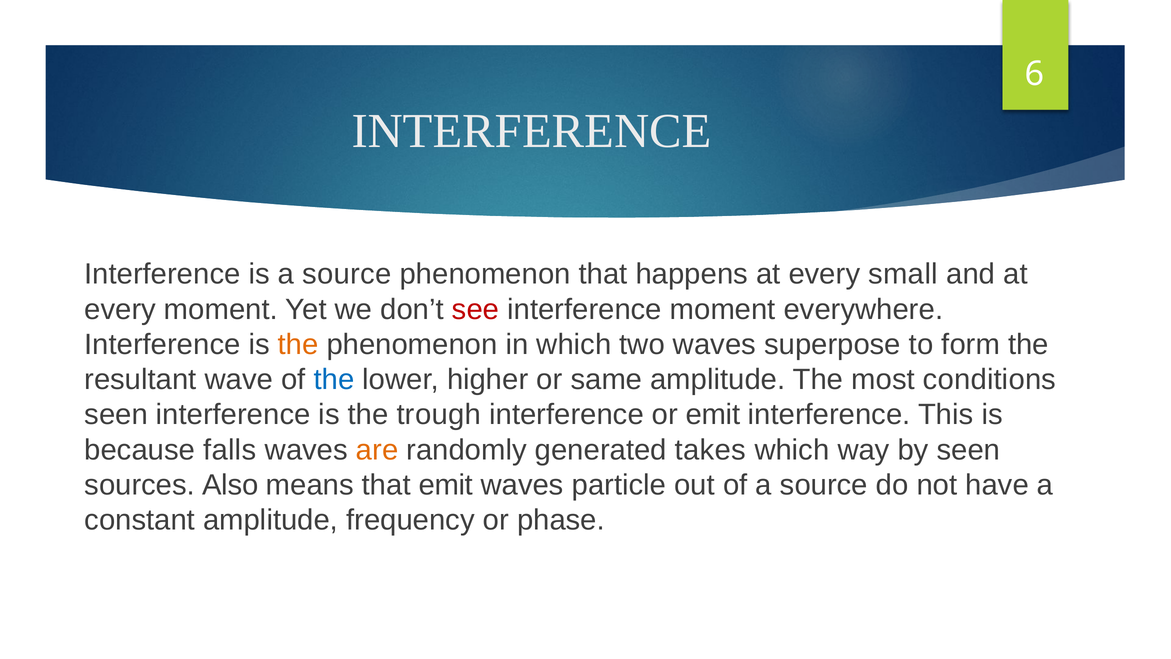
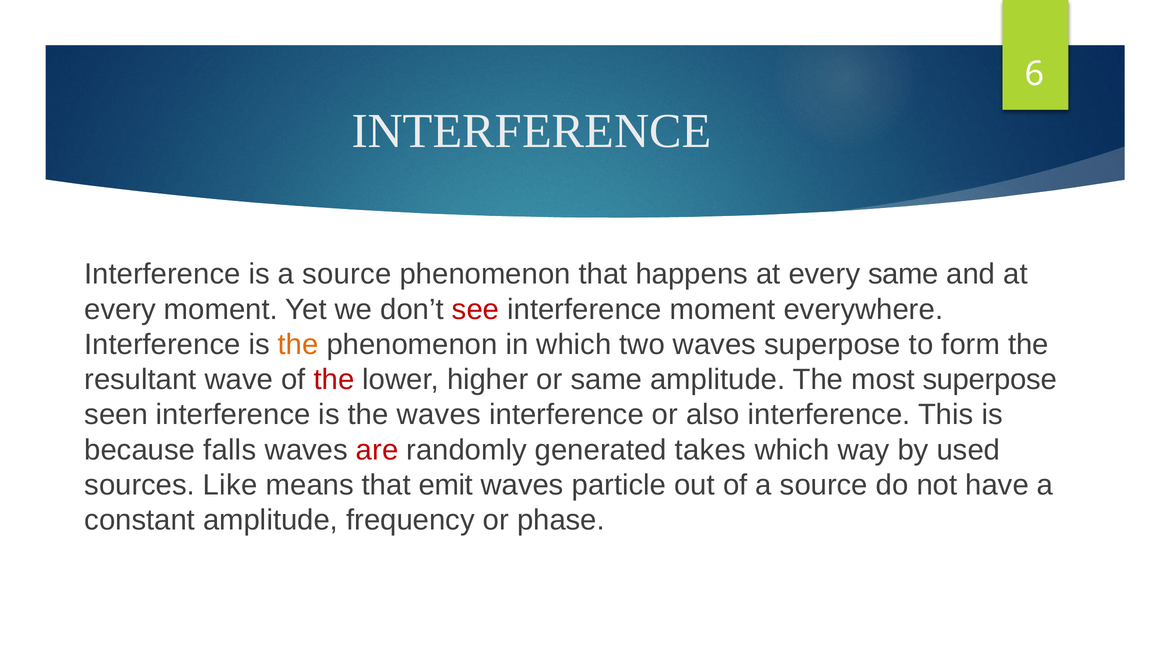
every small: small -> same (903, 274)
the colour: blue -> red (334, 379)
most conditions: conditions -> superpose (990, 379)
the trough: trough -> waves (439, 415)
or emit: emit -> also (713, 415)
are colour: orange -> red (377, 450)
by seen: seen -> used (968, 450)
Also: Also -> Like (230, 485)
